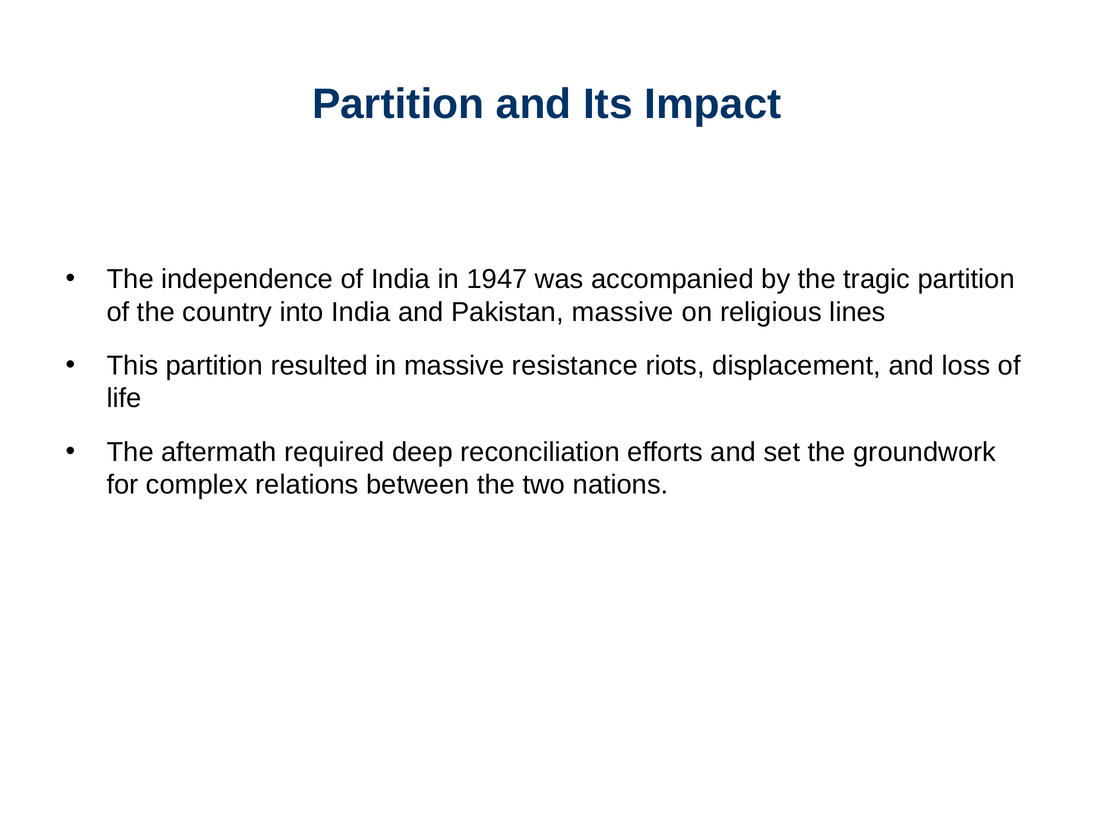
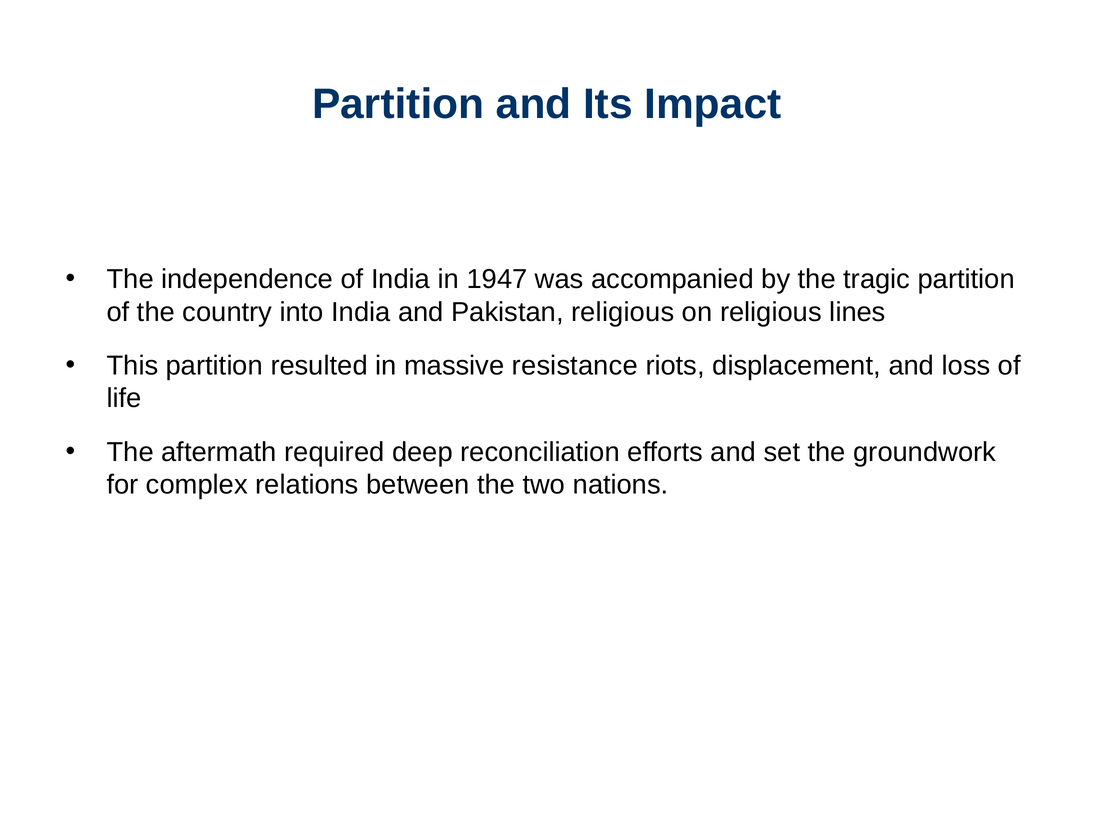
Pakistan massive: massive -> religious (623, 312)
